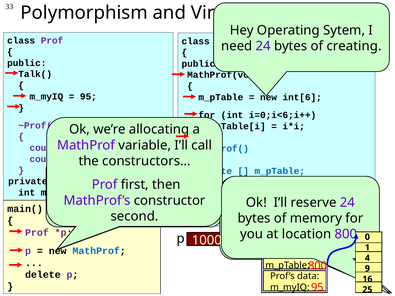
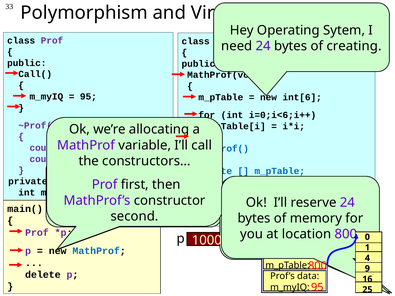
Talk(: Talk( -> Call( (35, 74)
